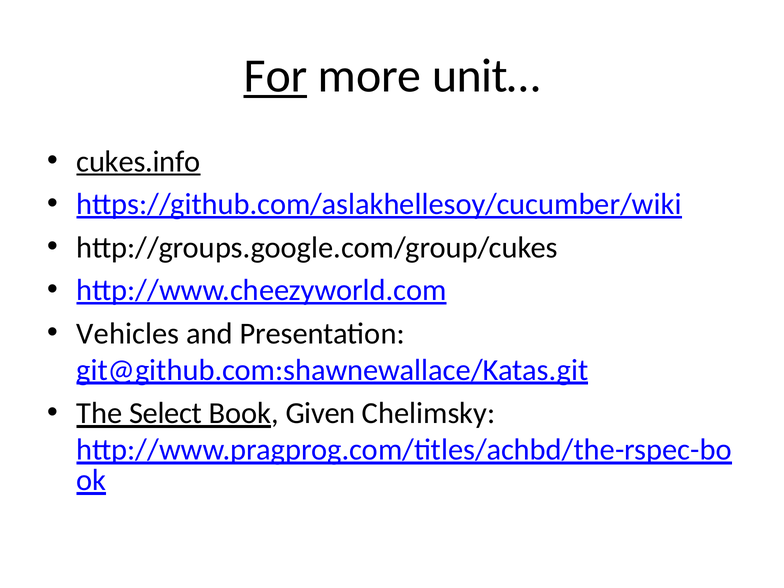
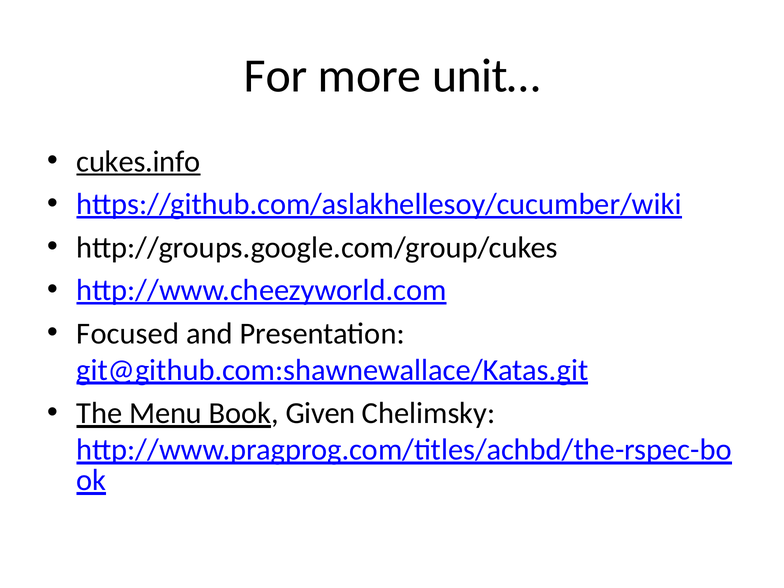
For underline: present -> none (275, 76)
Vehicles: Vehicles -> Focused (128, 333)
Select: Select -> Menu (166, 413)
